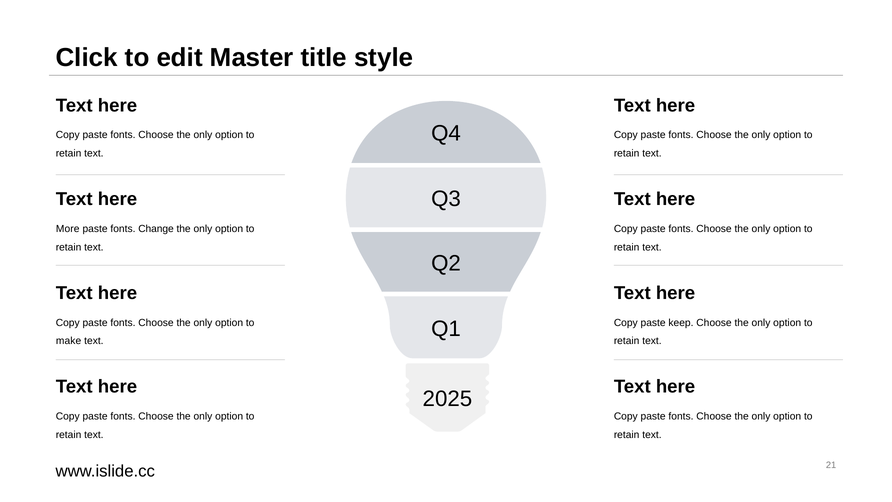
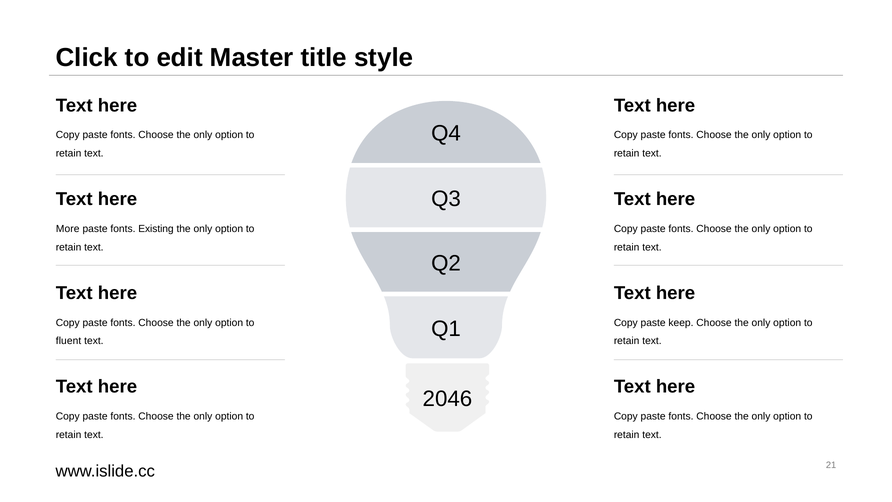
Change: Change -> Existing (156, 229)
make: make -> fluent (69, 341)
2025: 2025 -> 2046 (447, 399)
